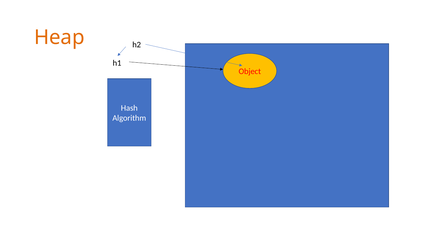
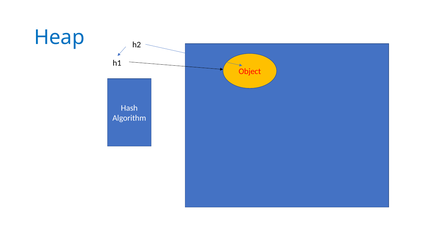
Heap colour: orange -> blue (59, 37)
